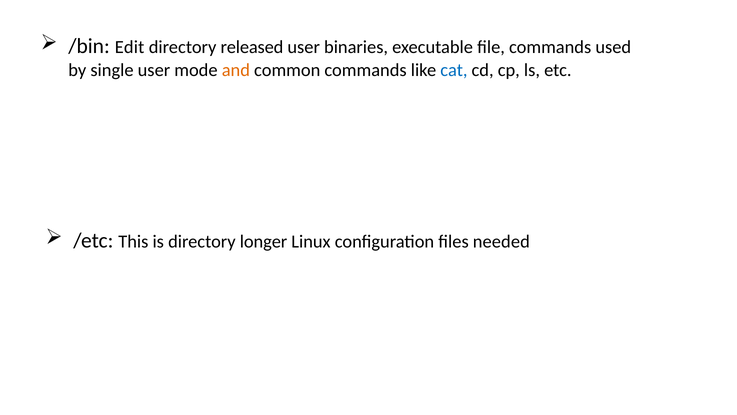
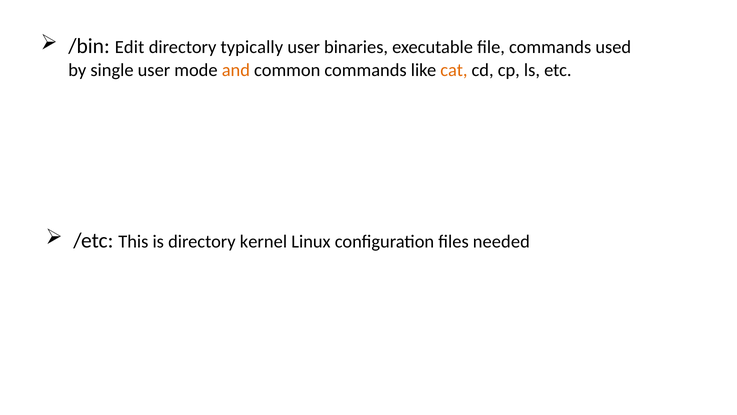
released: released -> typically (252, 47)
cat colour: blue -> orange (454, 70)
longer: longer -> kernel (263, 242)
